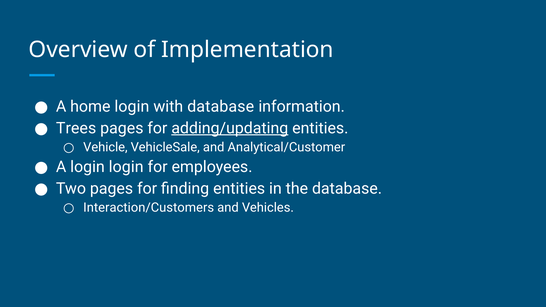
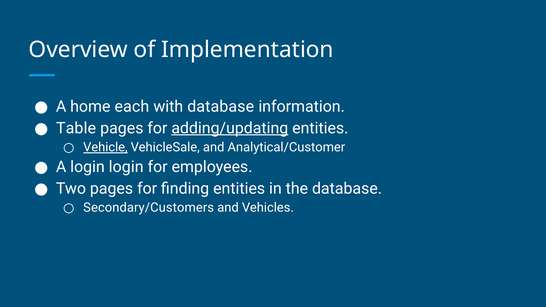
home login: login -> each (132, 107)
Trees: Trees -> Table (76, 128)
Vehicle underline: none -> present (105, 147)
Interaction/Customers: Interaction/Customers -> Secondary/Customers (149, 208)
